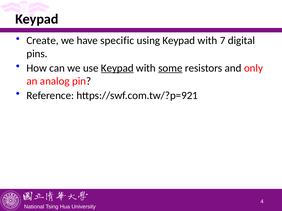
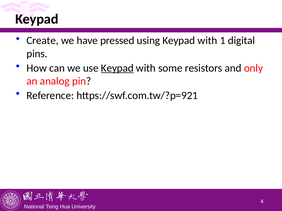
specific: specific -> pressed (117, 41)
7: 7 -> 1 (223, 41)
some underline: present -> none (170, 68)
